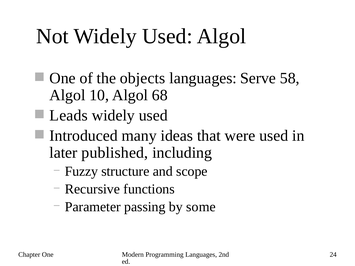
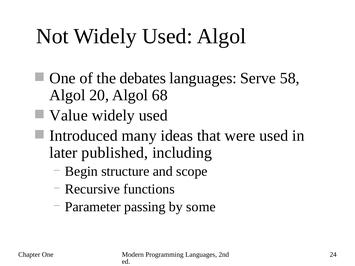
objects: objects -> debates (143, 78)
10: 10 -> 20 (99, 95)
Leads: Leads -> Value (69, 116)
Fuzzy: Fuzzy -> Begin (81, 172)
